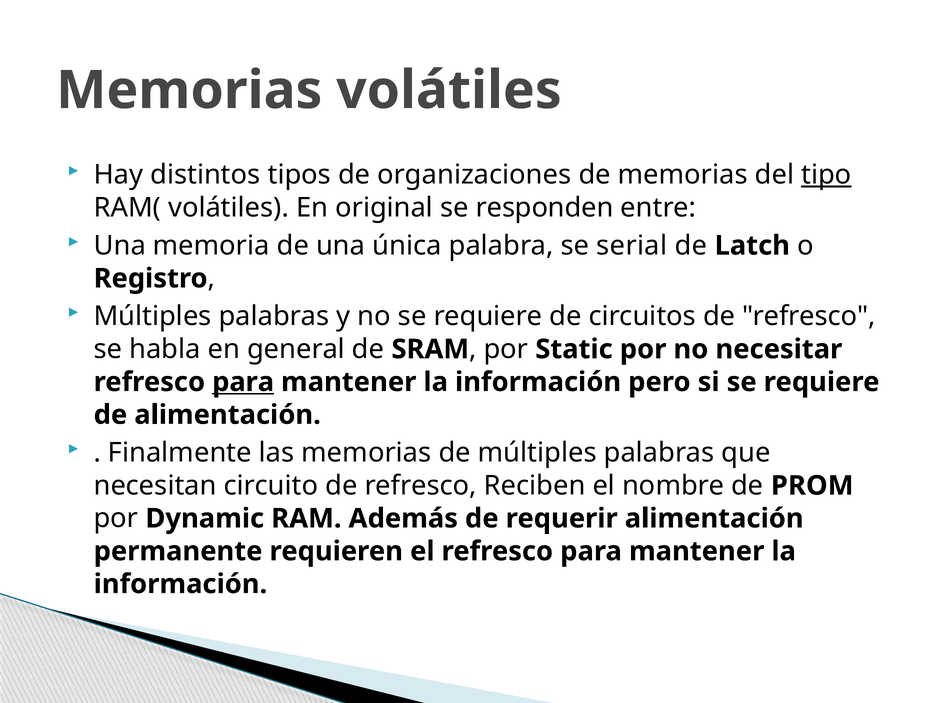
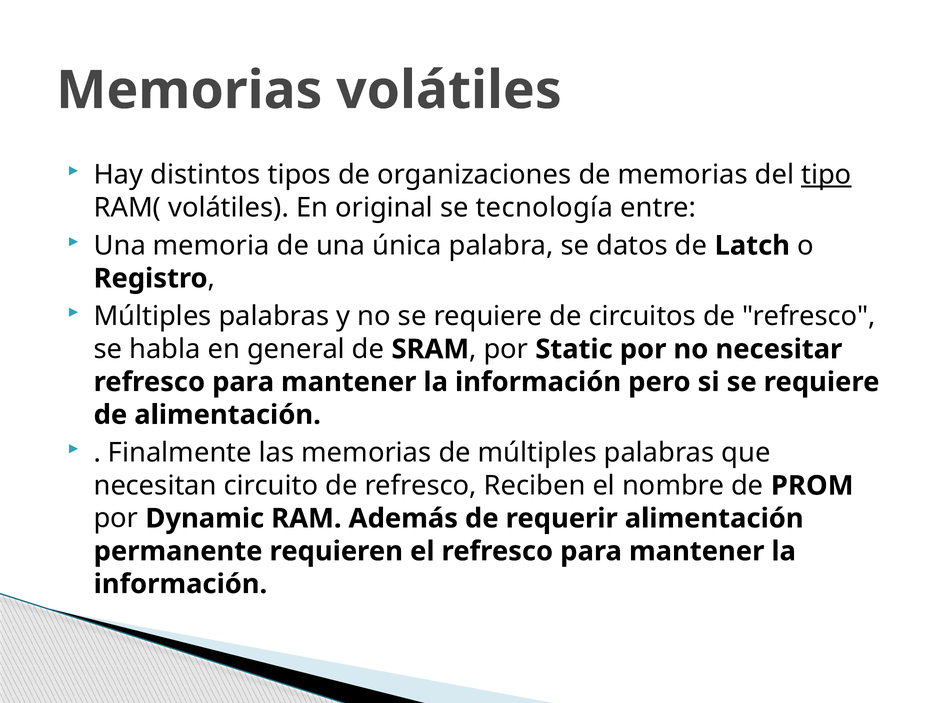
responden: responden -> tecnología (544, 208)
serial: serial -> datos (632, 246)
para underline: present -> none (243, 382)
